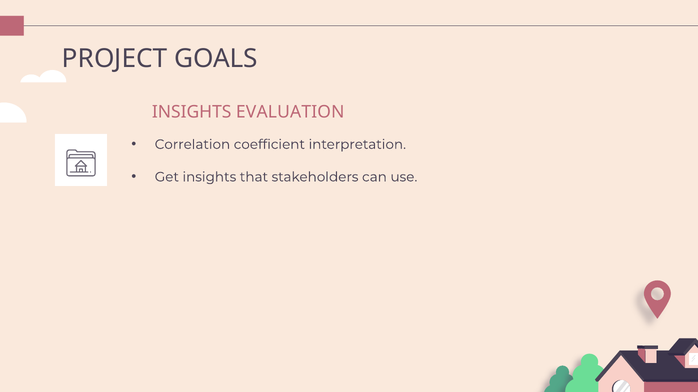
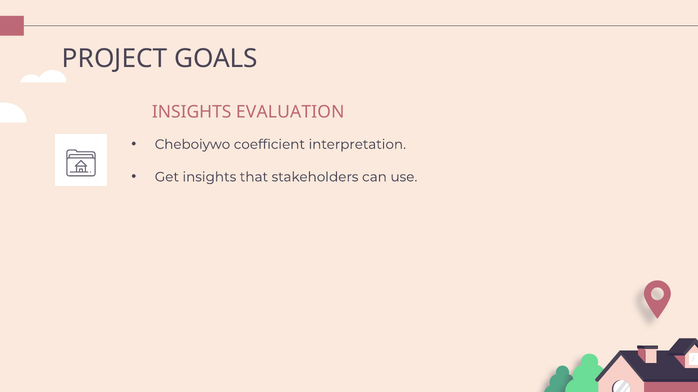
Correlation: Correlation -> Cheboiywo (192, 145)
